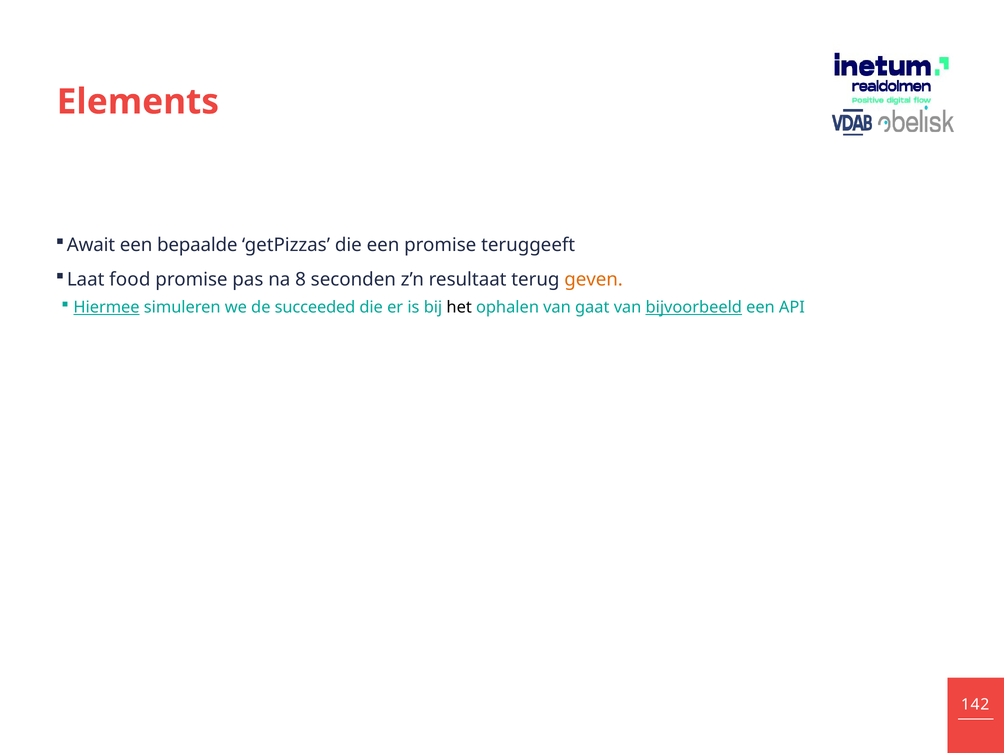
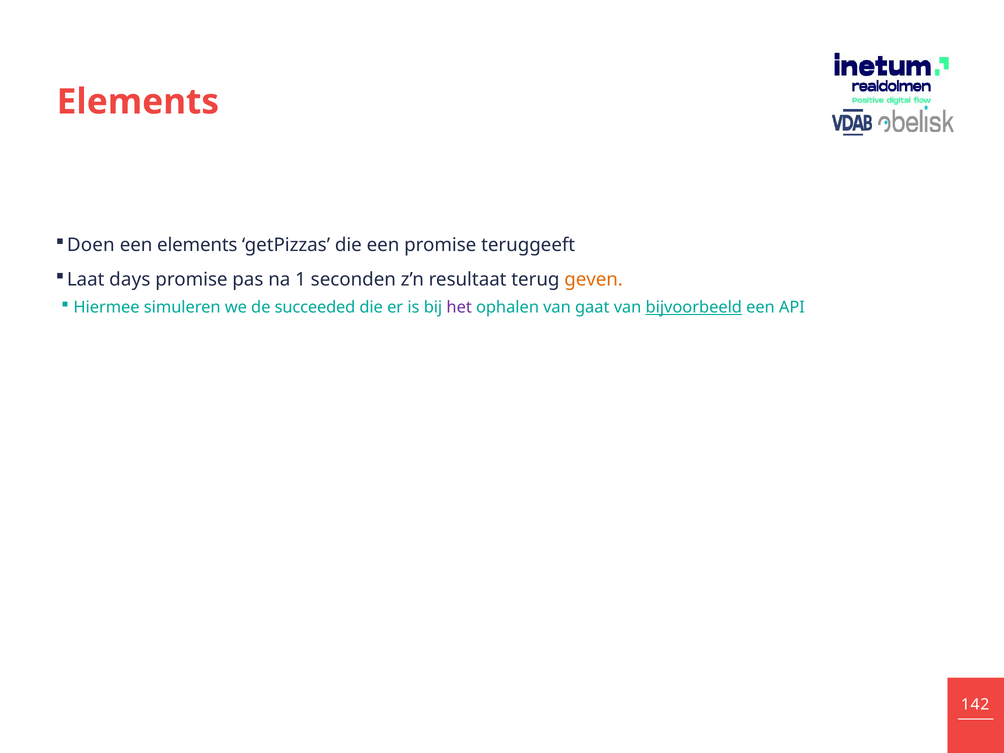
Await: Await -> Doen (91, 245)
een bepaalde: bepaalde -> elements (197, 245)
food: food -> days (130, 280)
8: 8 -> 1 (301, 280)
Hiermee underline: present -> none (107, 307)
het colour: black -> purple (459, 307)
